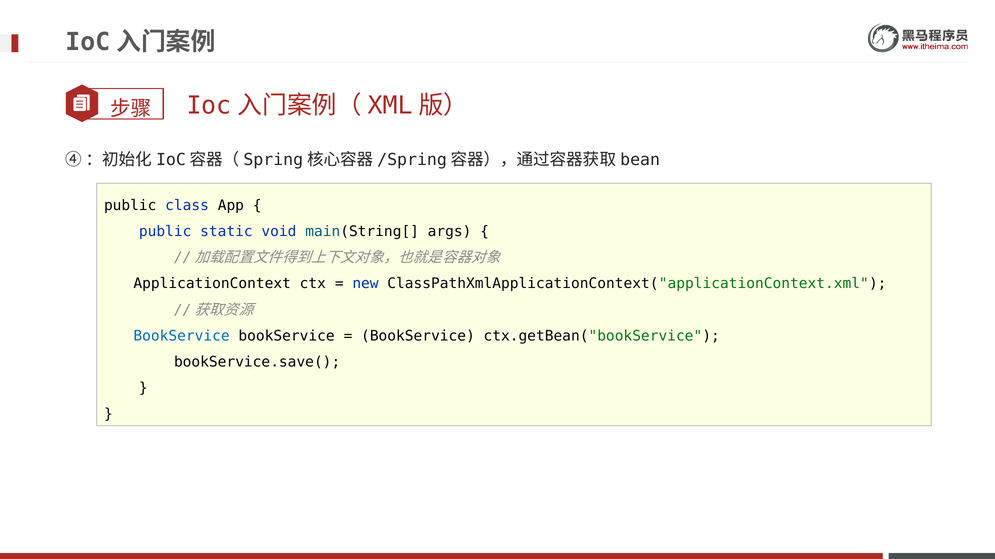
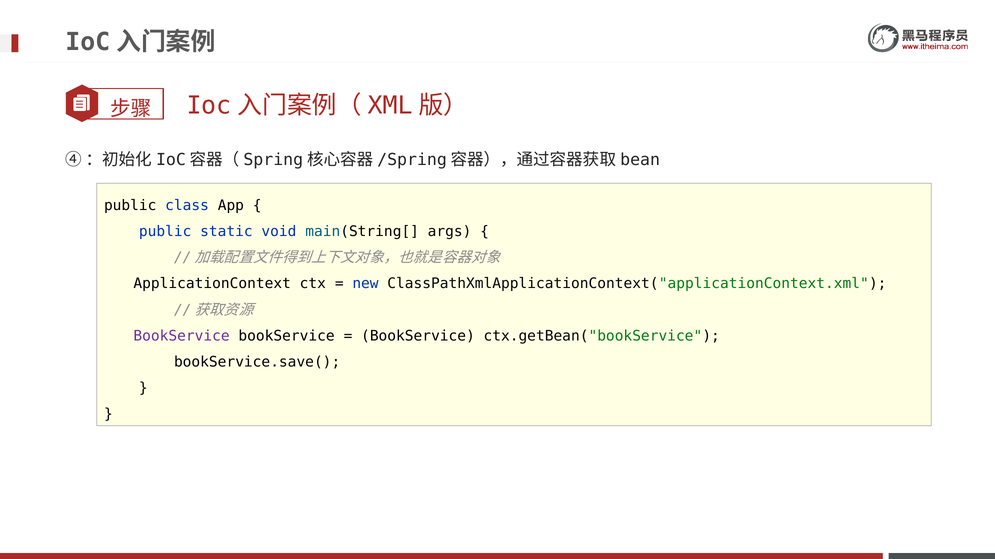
BookService colour: blue -> purple (182, 336)
